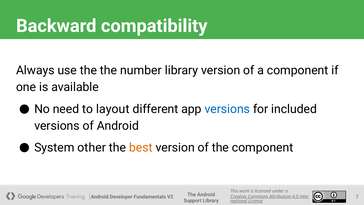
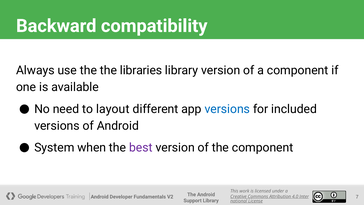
number: number -> libraries (141, 70)
other: other -> when (92, 147)
best colour: orange -> purple (141, 147)
